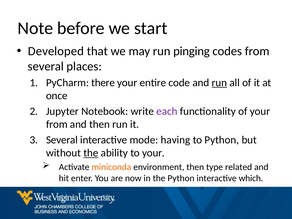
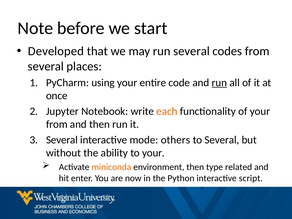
run pinging: pinging -> several (192, 51)
there: there -> using (103, 83)
each colour: purple -> orange (167, 111)
having: having -> others (175, 140)
to Python: Python -> Several (222, 140)
the underline: present -> none (91, 153)
which: which -> script (251, 178)
